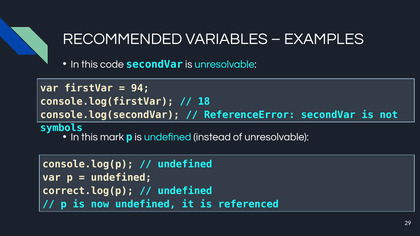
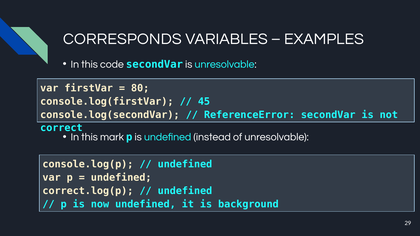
RECOMMENDED: RECOMMENDED -> CORRESPONDS (122, 39)
94: 94 -> 80 (140, 88)
18: 18 -> 45 (204, 102)
symbols: symbols -> correct (61, 128)
referenced: referenced -> background (248, 204)
